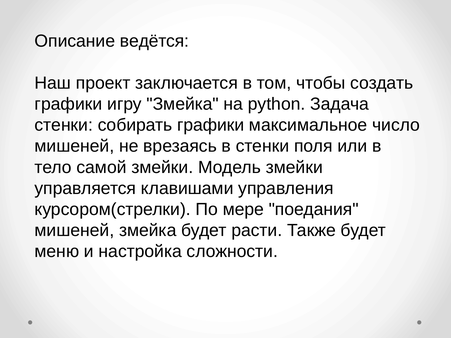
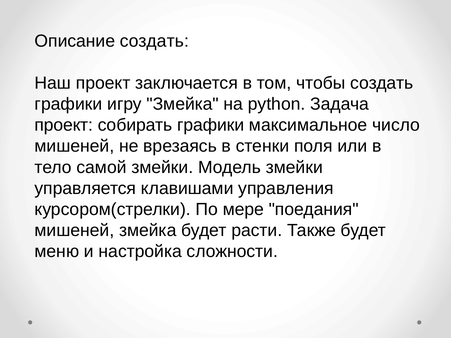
Описание ведётся: ведётся -> создать (154, 41)
стенки: стенки -> проект (64, 125)
